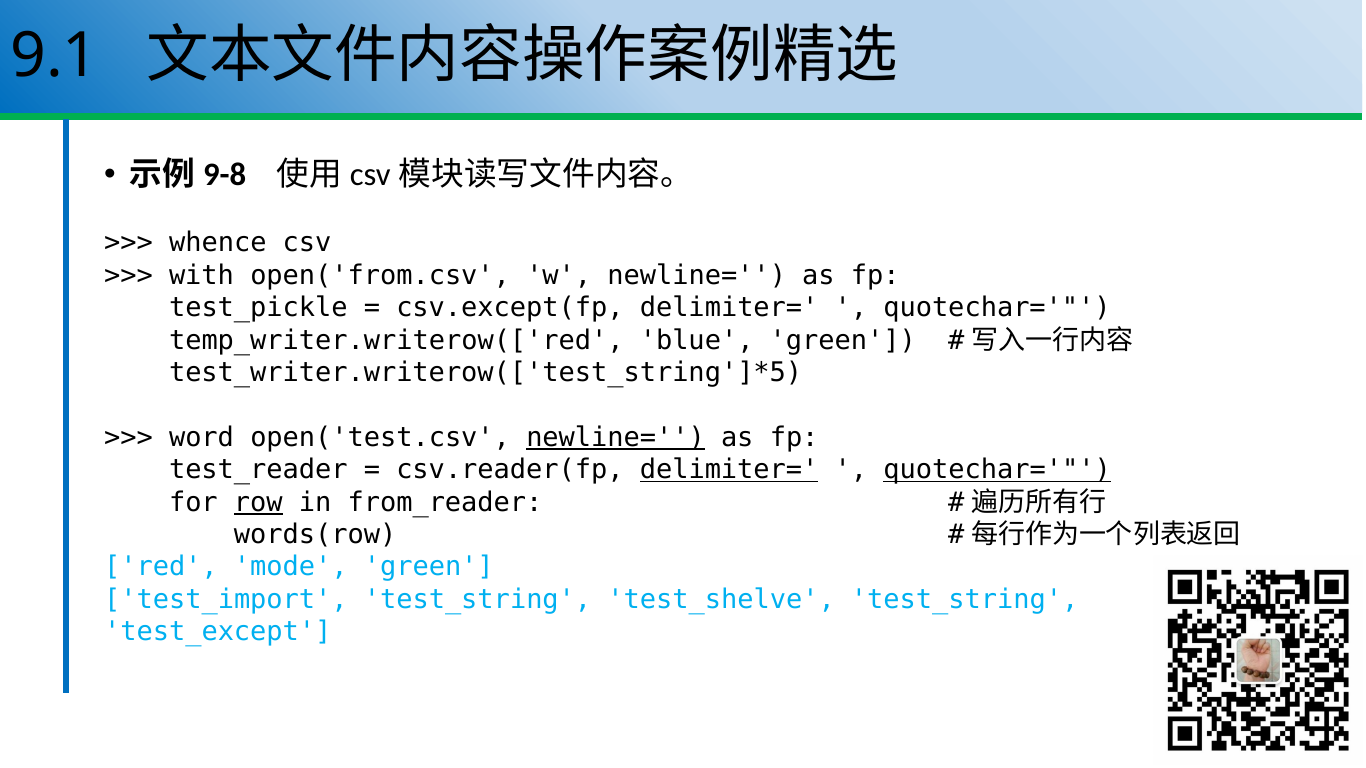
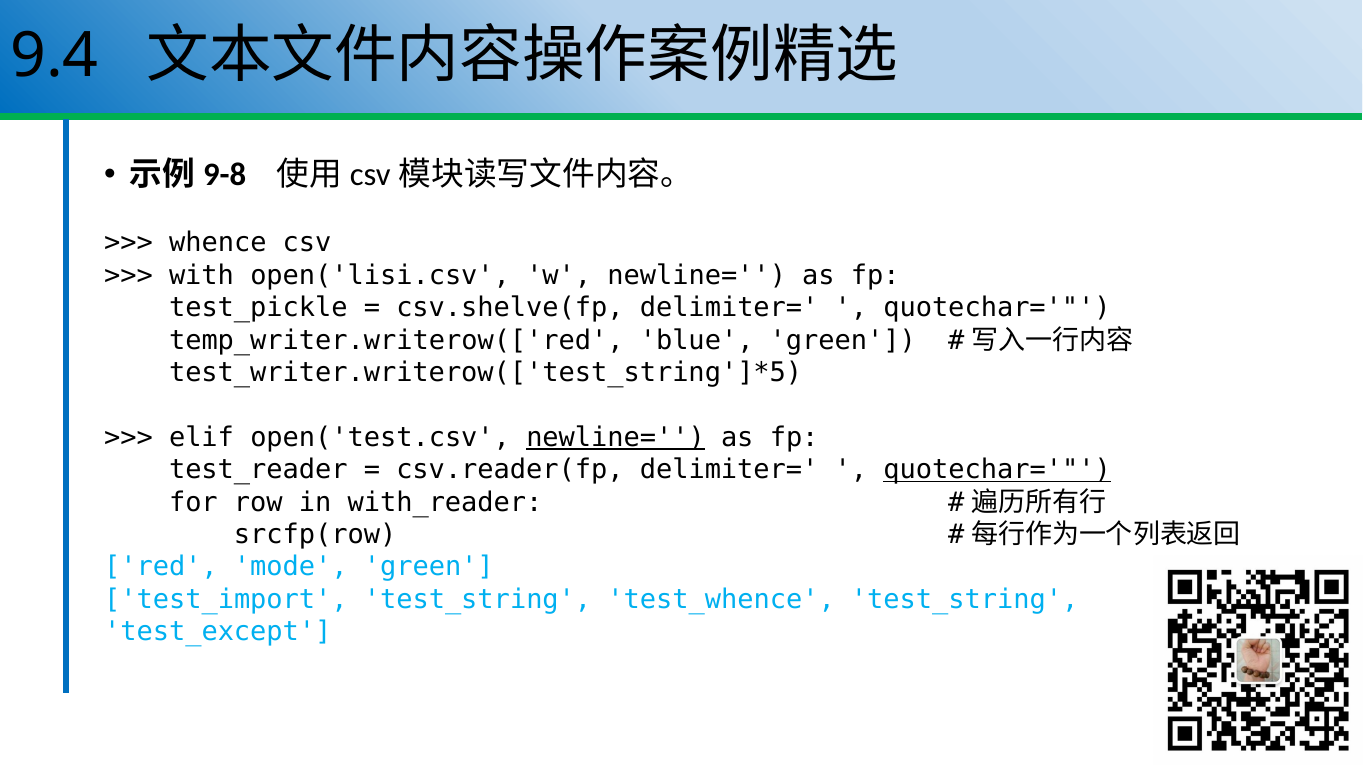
9.1: 9.1 -> 9.4 (55, 56)
open('from.csv: open('from.csv -> open('lisi.csv (380, 275)
csv.except(fp: csv.except(fp -> csv.shelve(fp (510, 308)
word: word -> elif (202, 438)
delimiter= underline: present -> none (729, 470)
row underline: present -> none (258, 502)
from_reader: from_reader -> with_reader (445, 502)
words(row: words(row -> srcfp(row (315, 535)
test_shelve: test_shelve -> test_whence (721, 600)
